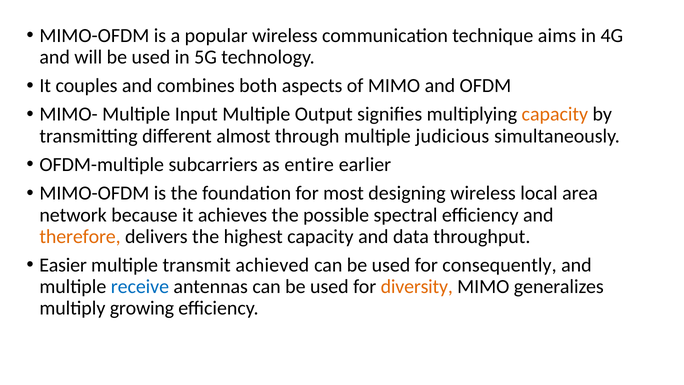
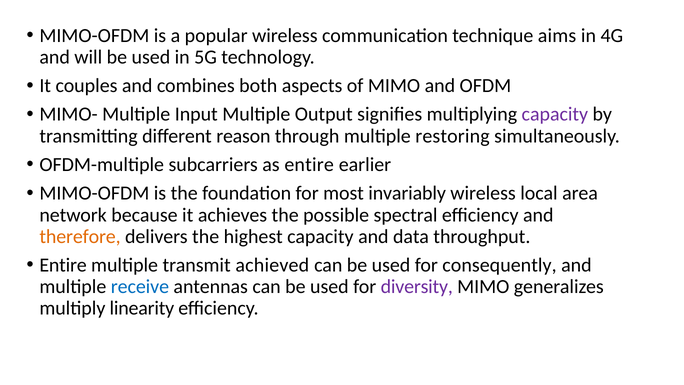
capacity colour: orange -> purple (555, 114)
almost: almost -> reason (243, 136)
judicious: judicious -> restoring (452, 136)
designing: designing -> invariably (407, 193)
Easier: Easier -> Entire (63, 265)
diversity colour: orange -> purple (417, 287)
growing: growing -> linearity (142, 308)
